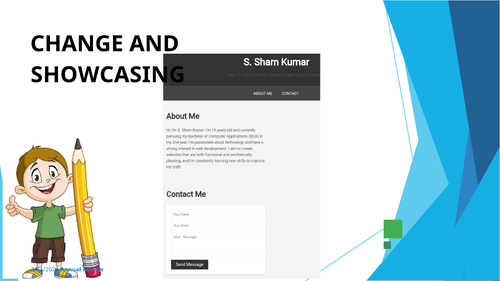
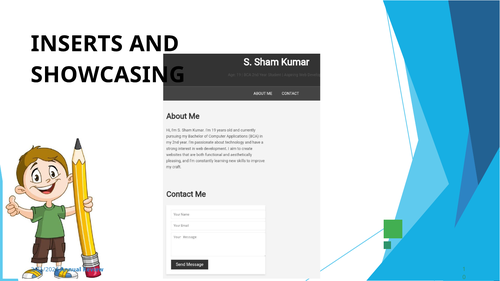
CHANGE: CHANGE -> INSERTS (77, 44)
